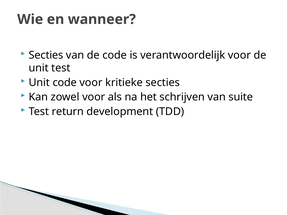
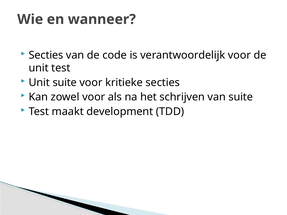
Unit code: code -> suite (65, 83)
return: return -> maakt (68, 112)
